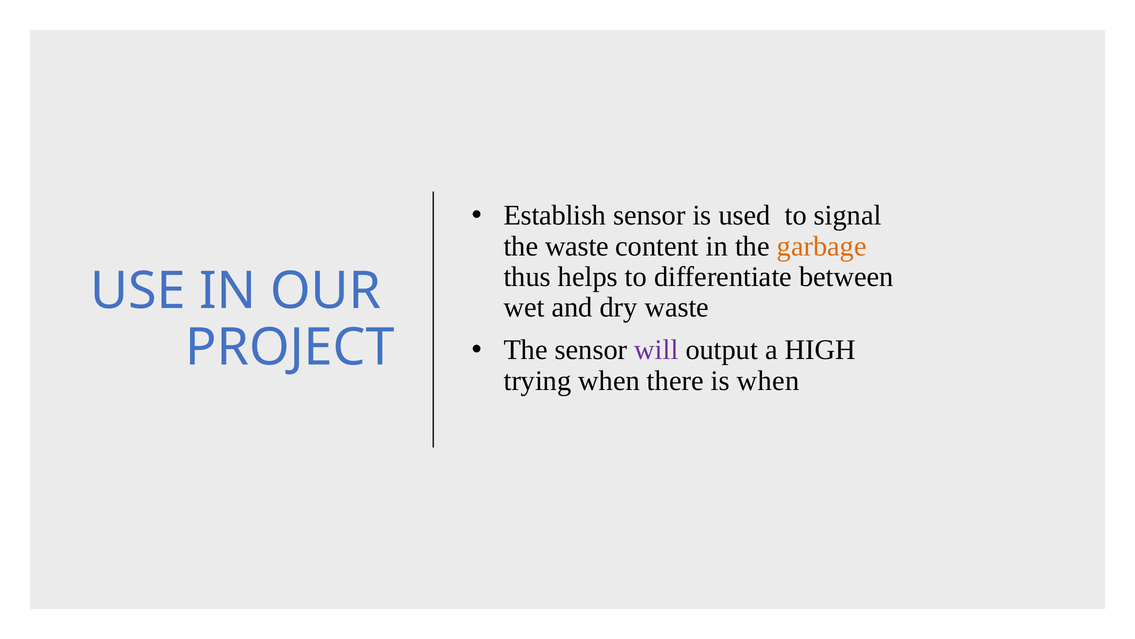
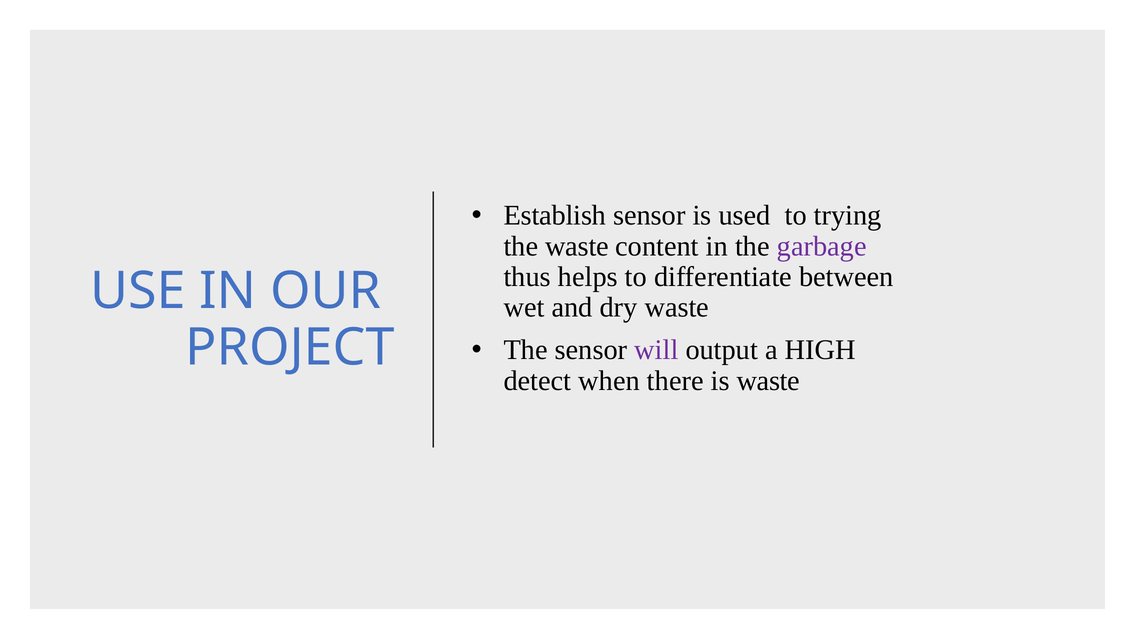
signal: signal -> trying (848, 215)
garbage colour: orange -> purple (822, 246)
trying: trying -> detect (538, 380)
is when: when -> waste (768, 380)
